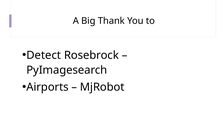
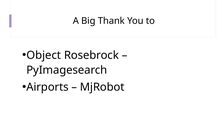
Detect: Detect -> Object (44, 55)
